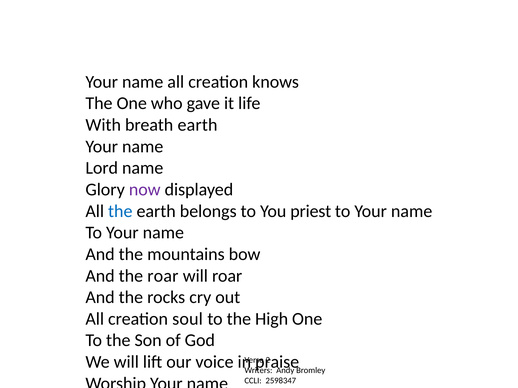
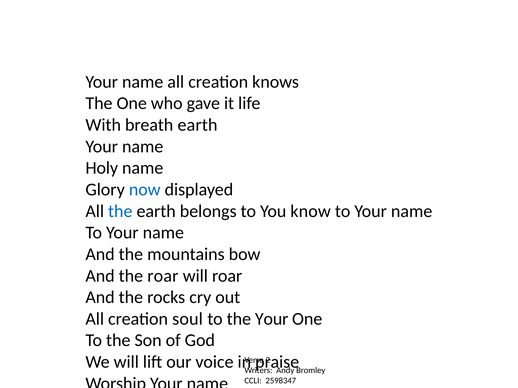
Lord: Lord -> Holy (102, 168)
now colour: purple -> blue (145, 190)
priest: priest -> know (311, 211)
the High: High -> Your (272, 319)
